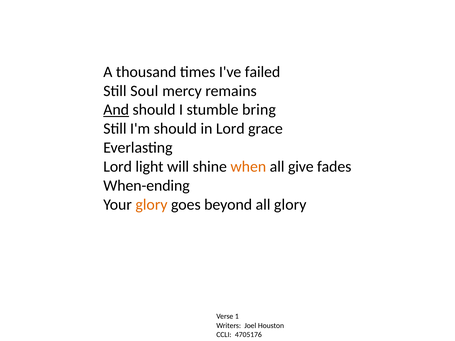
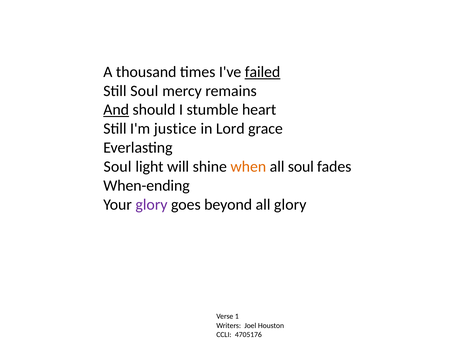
failed underline: none -> present (263, 72)
bring: bring -> heart (259, 110)
I'm should: should -> justice (175, 129)
Lord: Lord -> Soul (117, 167)
all give: give -> soul (301, 167)
glory colour: orange -> purple (151, 205)
